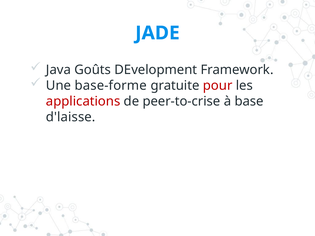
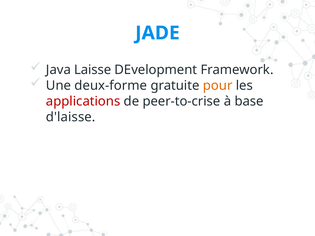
Goûts: Goûts -> Laisse (93, 70)
base-forme: base-forme -> deux-forme (111, 86)
pour colour: red -> orange (218, 86)
